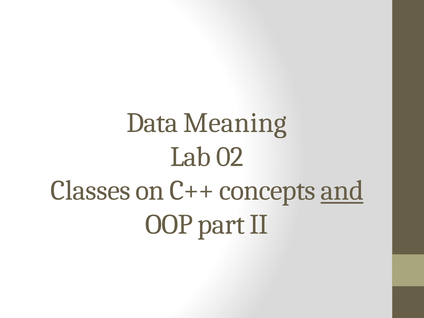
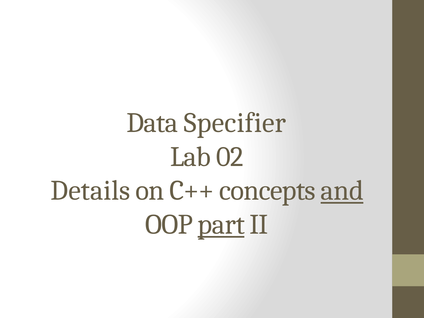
Meaning: Meaning -> Specifier (235, 123)
Classes: Classes -> Details (90, 191)
part underline: none -> present (221, 225)
